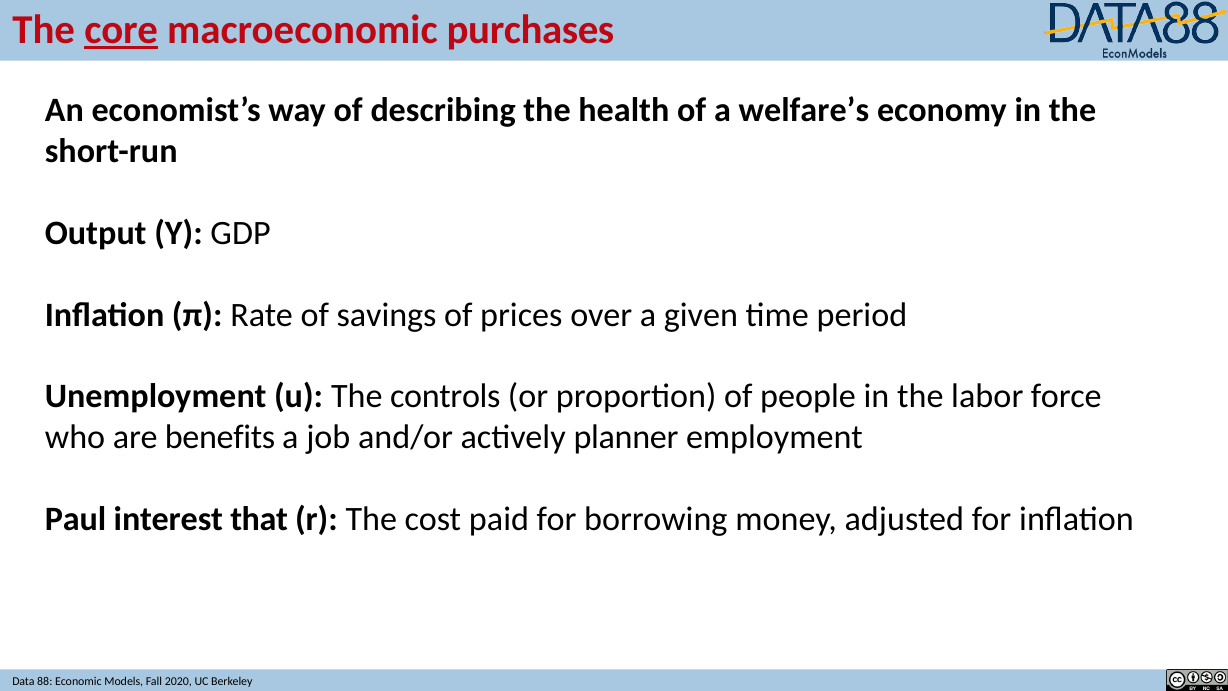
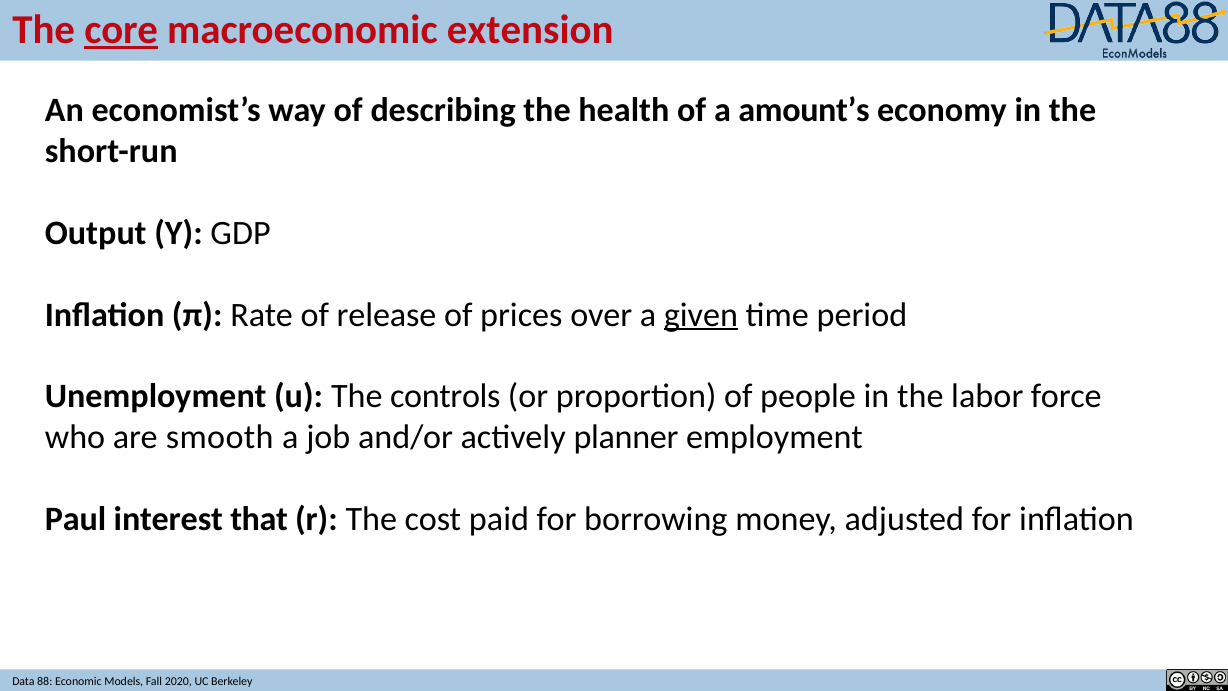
purchases: purchases -> extension (530, 30)
welfare’s: welfare’s -> amount’s (804, 110)
savings: savings -> release (387, 315)
given underline: none -> present (701, 315)
benefits: benefits -> smooth (220, 437)
